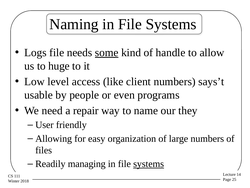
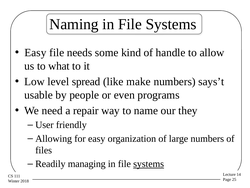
Logs: Logs -> Easy (35, 52)
some underline: present -> none (107, 52)
huge: huge -> what (59, 66)
access: access -> spread (86, 81)
client: client -> make (138, 81)
